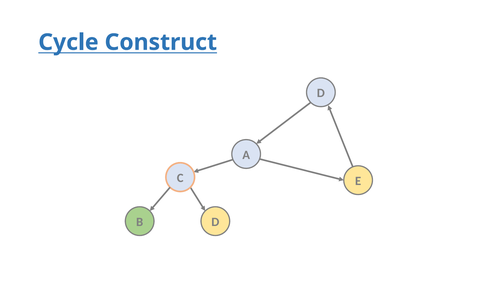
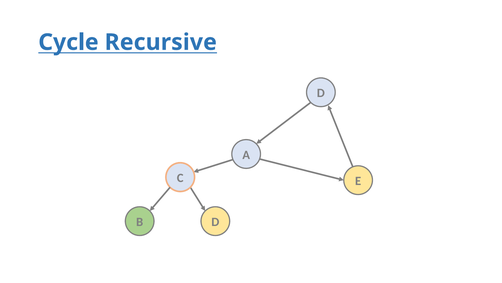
Construct: Construct -> Recursive (161, 42)
